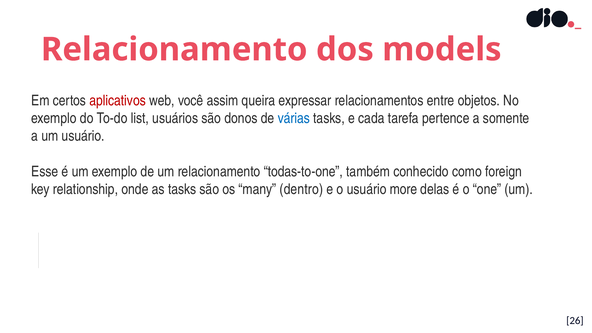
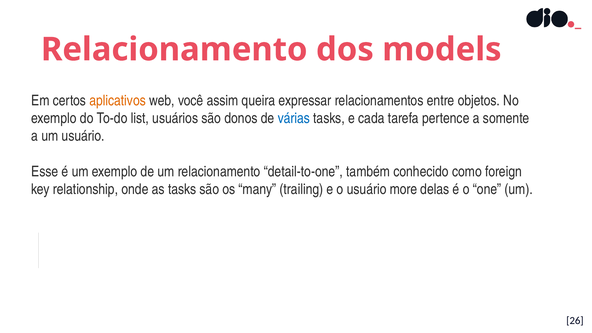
aplicativos colour: red -> orange (118, 100)
todas-to-one: todas-to-one -> detail-to-one (303, 172)
dentro: dentro -> trailing (301, 189)
